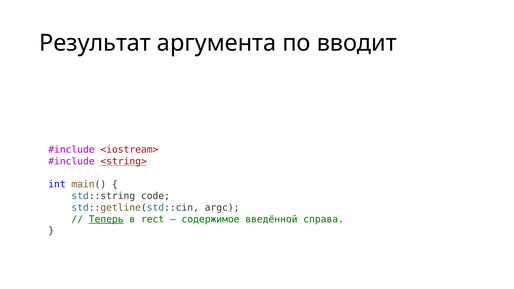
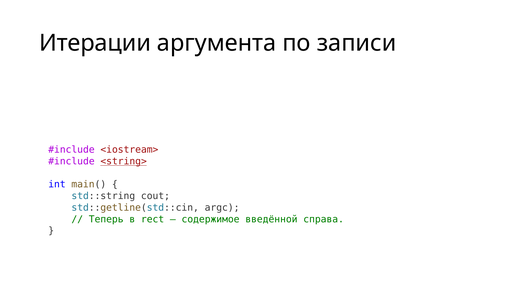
Результат: Результат -> Итерации (95, 43)
вводит: вводит -> записи (357, 43)
code: code -> cout (155, 196)
Теперь underline: present -> none (106, 219)
